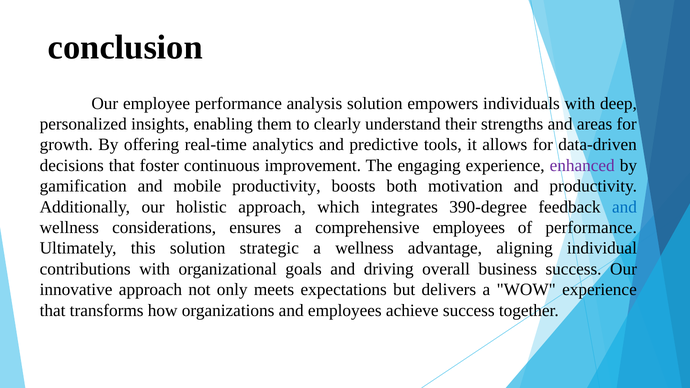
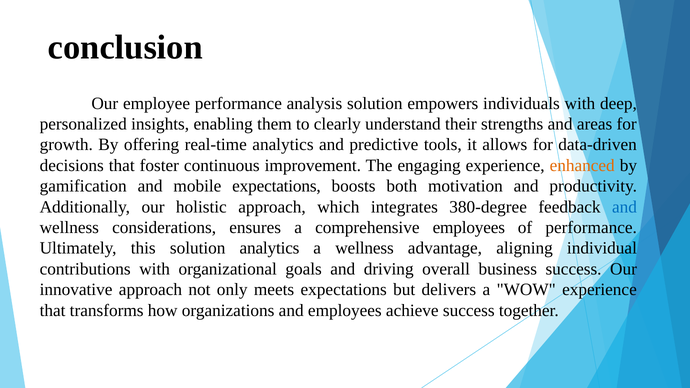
enhanced colour: purple -> orange (582, 166)
mobile productivity: productivity -> expectations (277, 186)
390-degree: 390-degree -> 380-degree (488, 207)
solution strategic: strategic -> analytics (270, 248)
